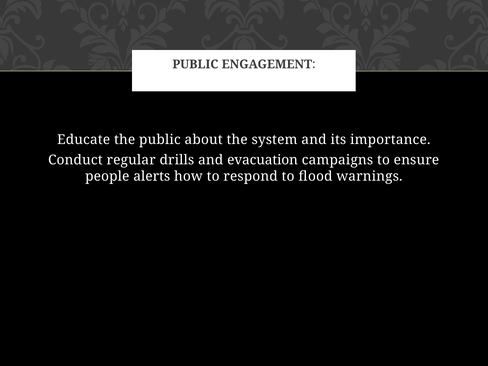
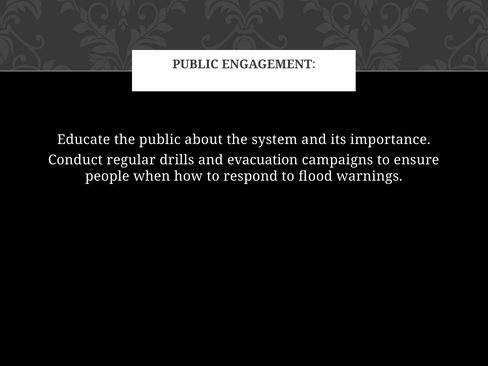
alerts: alerts -> when (152, 176)
